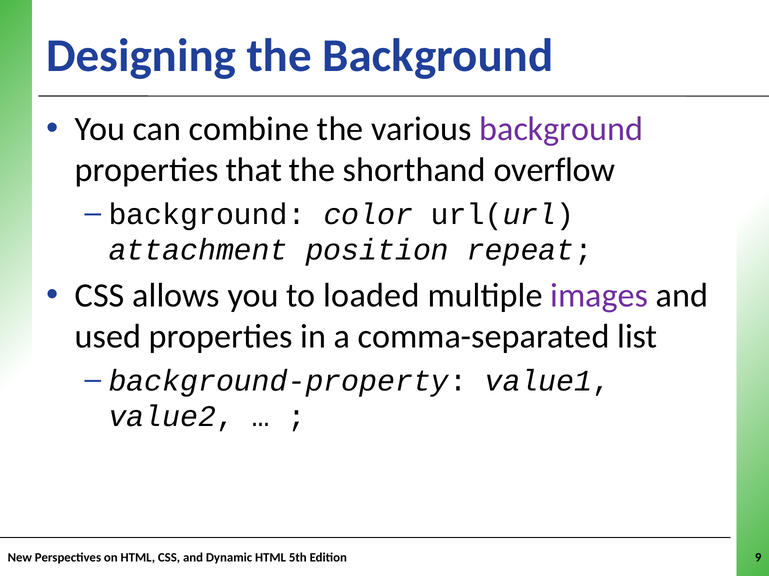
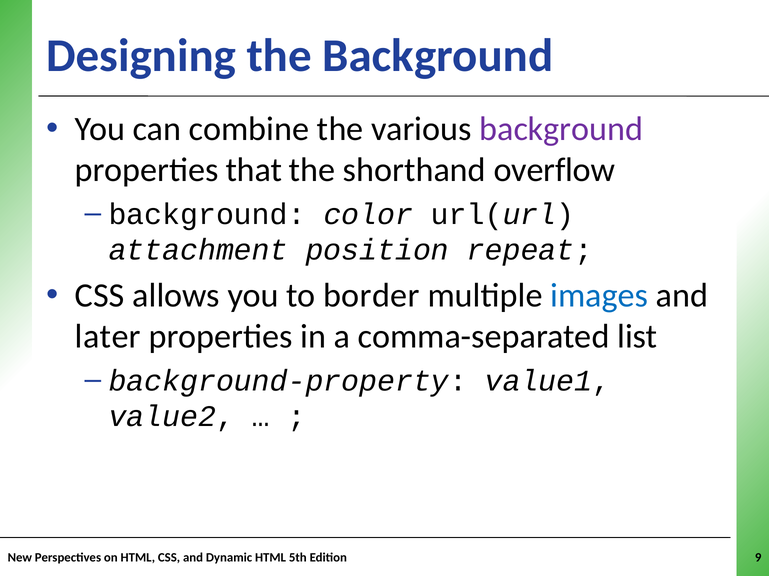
loaded: loaded -> border (371, 296)
images colour: purple -> blue (599, 296)
used: used -> later (108, 337)
